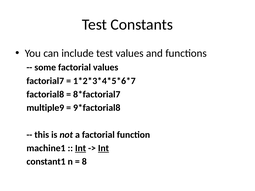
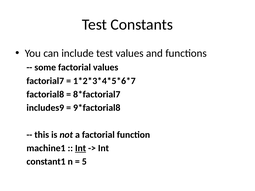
multiple9: multiple9 -> includes9 (45, 108)
Int underline: present -> none (103, 148)
8: 8 -> 5 (84, 162)
